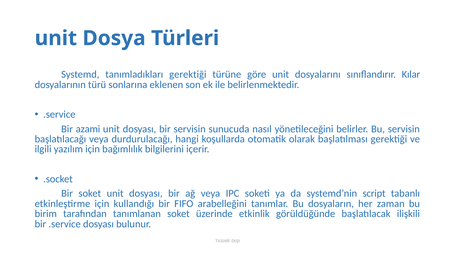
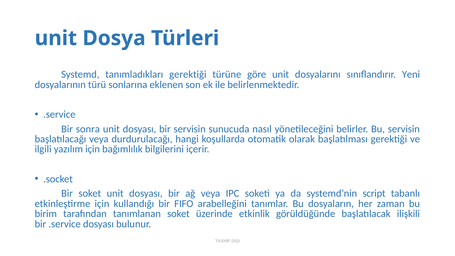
Kılar: Kılar -> Yeni (411, 74)
azami: azami -> sonra (88, 129)
